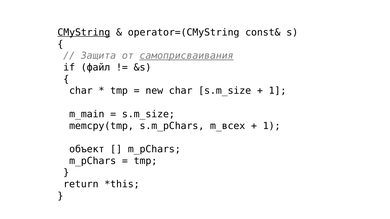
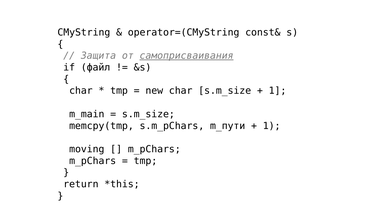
CMyString underline: present -> none (84, 32)
m_всех: m_всех -> m_пути (228, 126)
объект: объект -> moving (87, 149)
